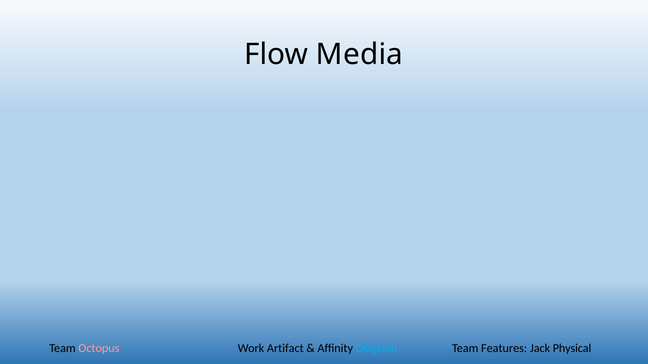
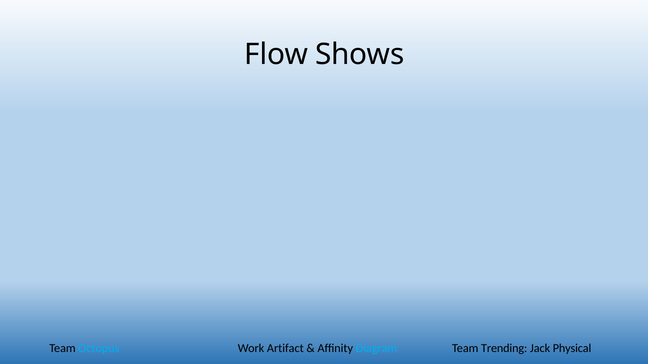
Media: Media -> Shows (360, 54)
Octopus colour: pink -> light blue (99, 349)
Features: Features -> Trending (504, 349)
